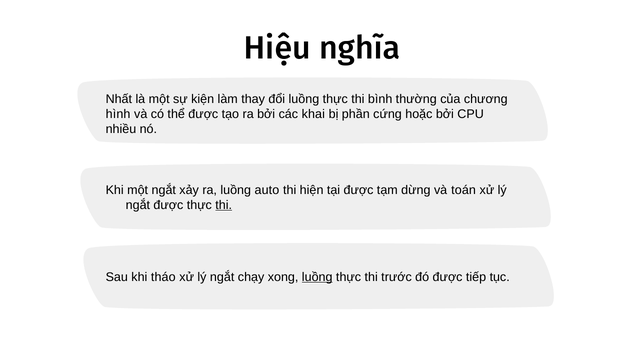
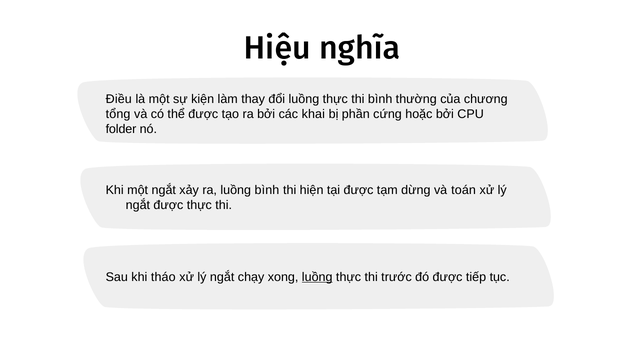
Nhất: Nhất -> Điều (119, 99)
hình: hình -> tổng (118, 114)
nhiều: nhiều -> folder (121, 129)
luồng auto: auto -> bình (267, 190)
thi underline: present -> none (224, 205)
